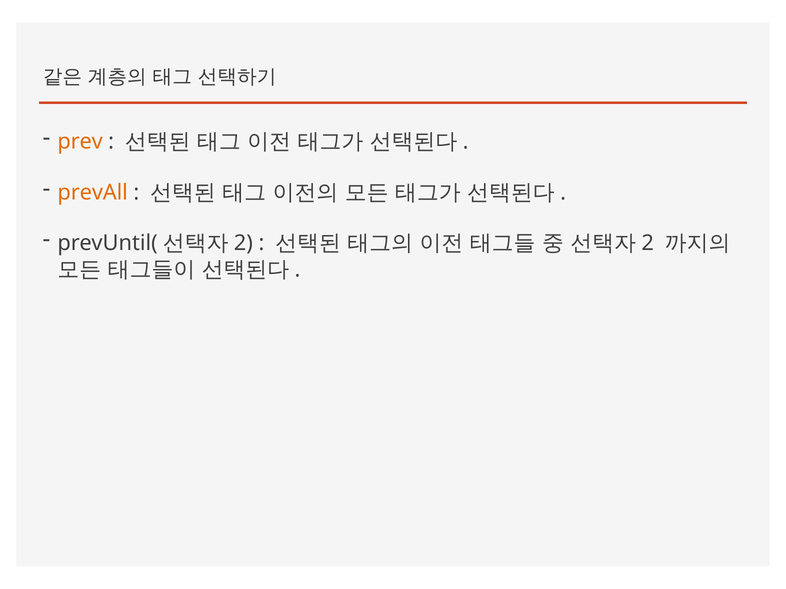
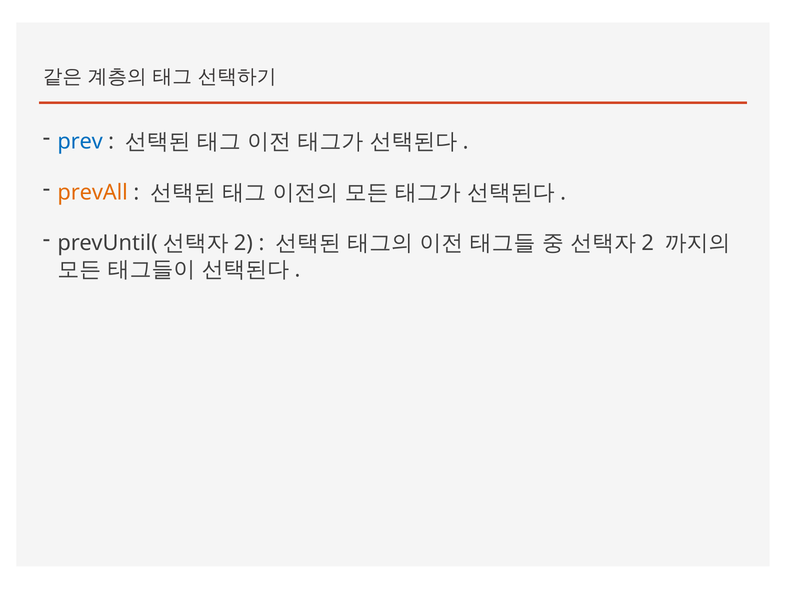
prev colour: orange -> blue (80, 142)
